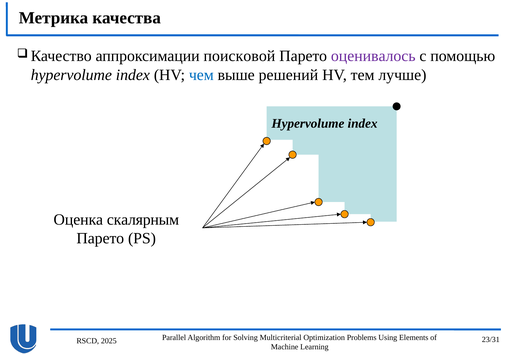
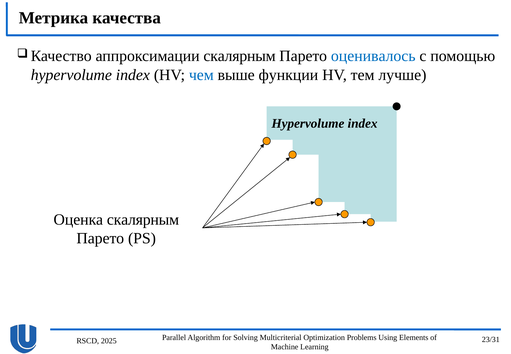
аппроксимации поисковой: поисковой -> скалярным (240, 56)
оценивалось colour: purple -> blue (373, 56)
решений: решений -> функции (288, 75)
